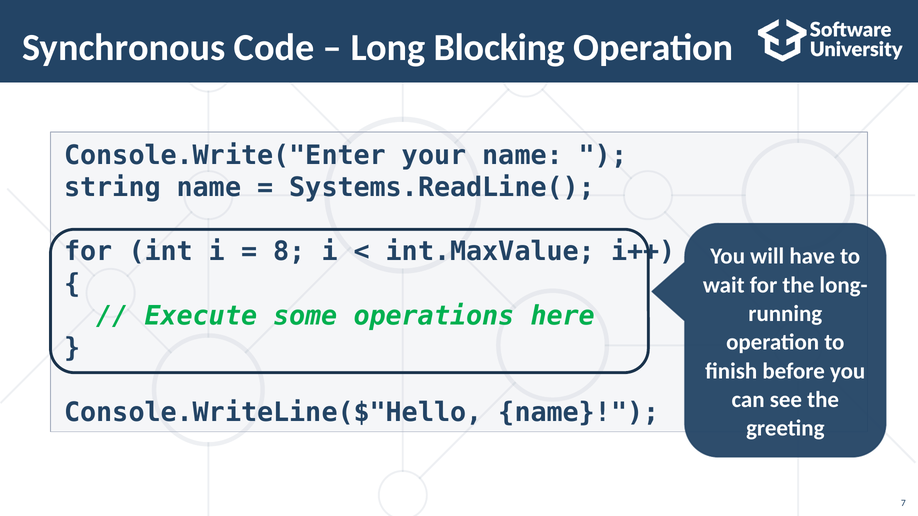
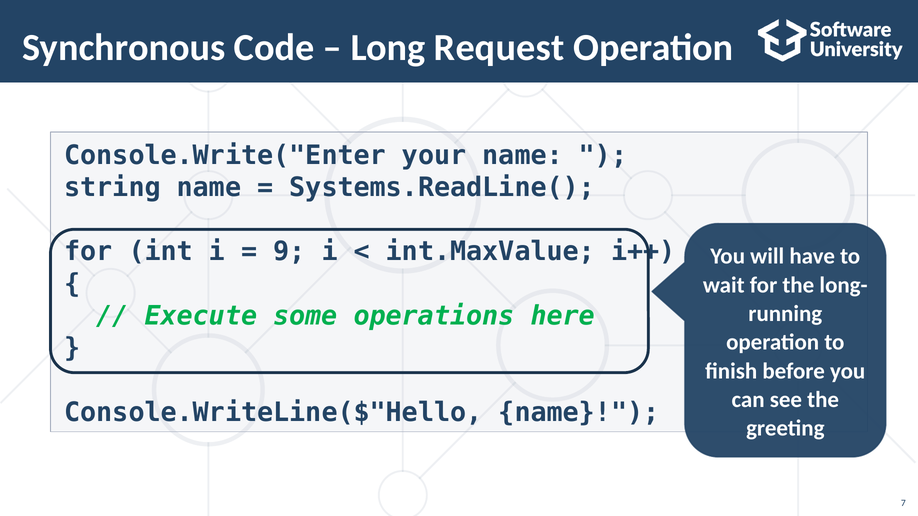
Blocking: Blocking -> Request (499, 47)
8: 8 -> 9 (289, 252)
